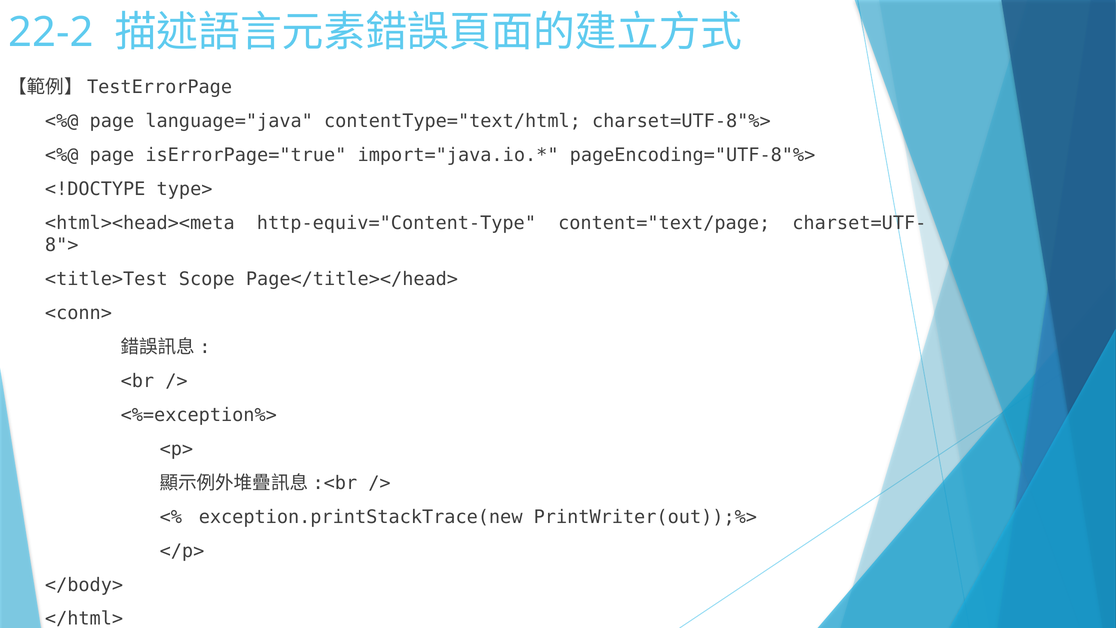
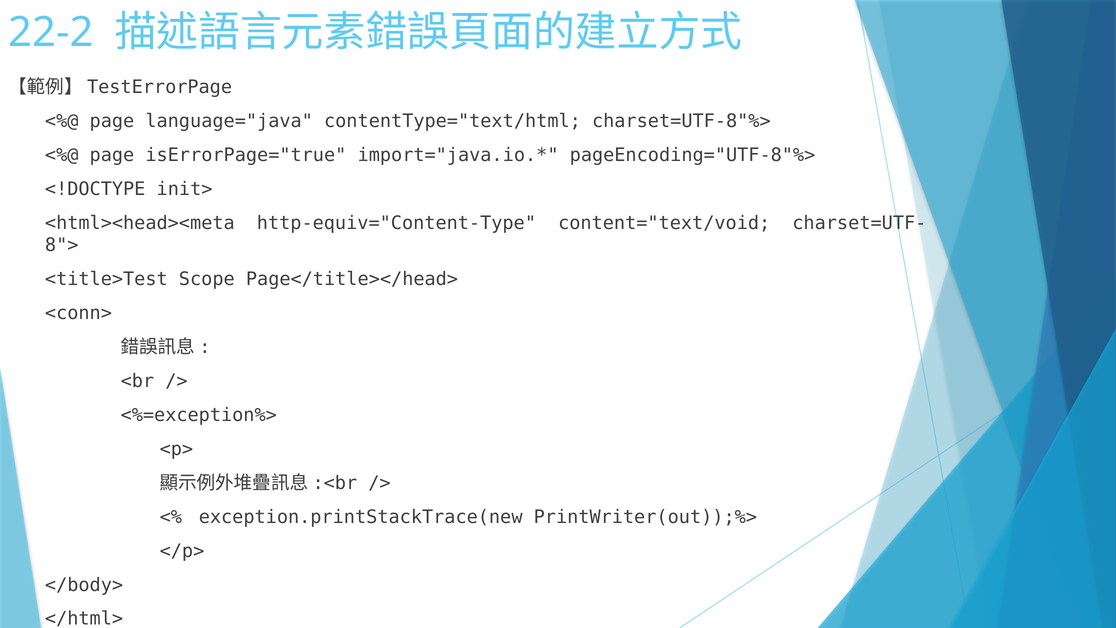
type>: type> -> init> (185, 189)
content="text/page: content="text/page -> content="text/void (664, 223)
